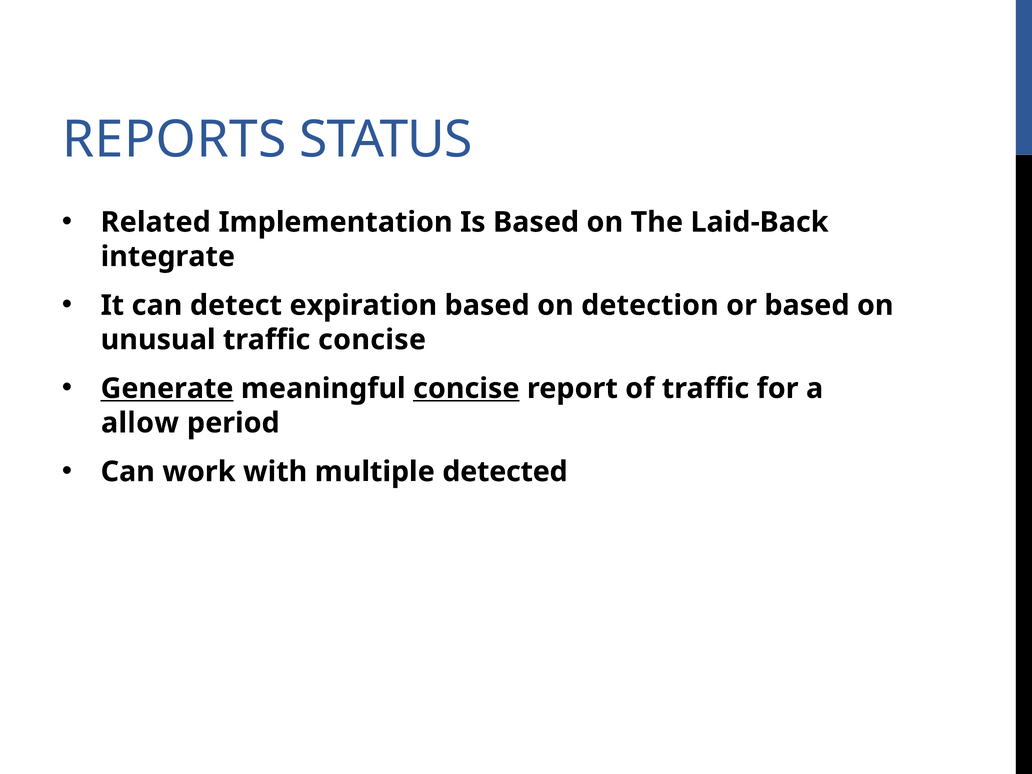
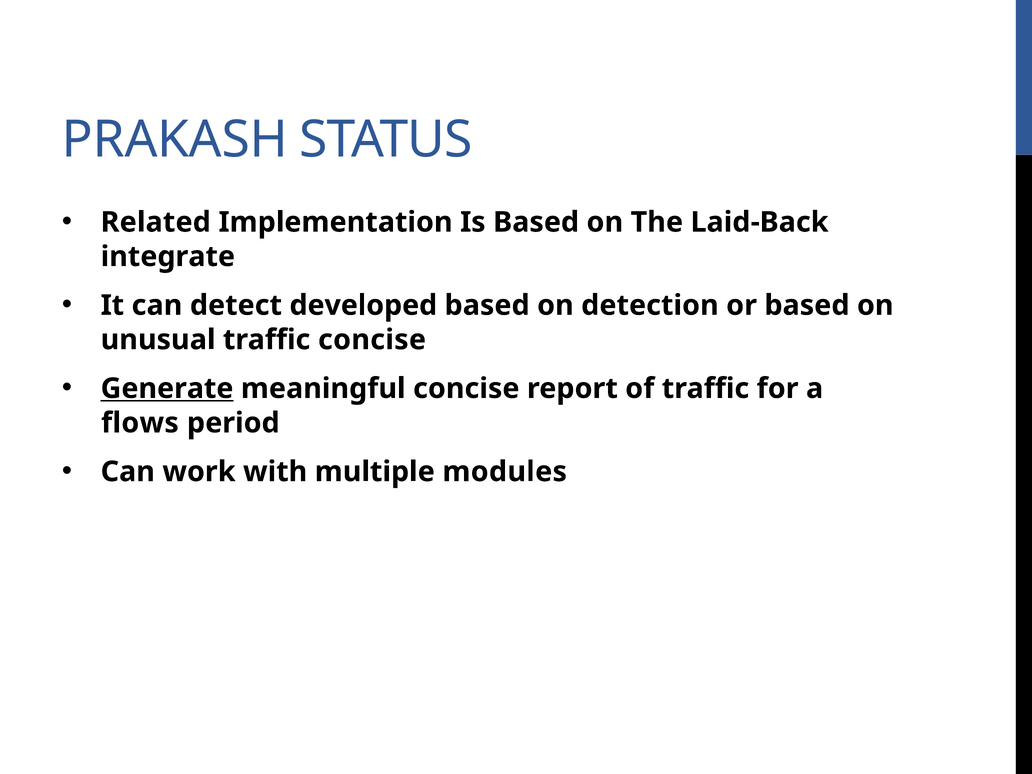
REPORTS: REPORTS -> PRAKASH (175, 139)
expiration: expiration -> developed (363, 305)
concise underline: present -> none (466, 389)
allow: allow -> flows (140, 423)
detected: detected -> modules (505, 472)
